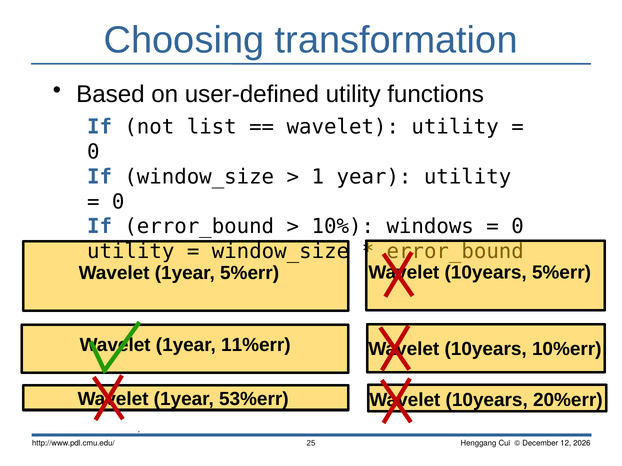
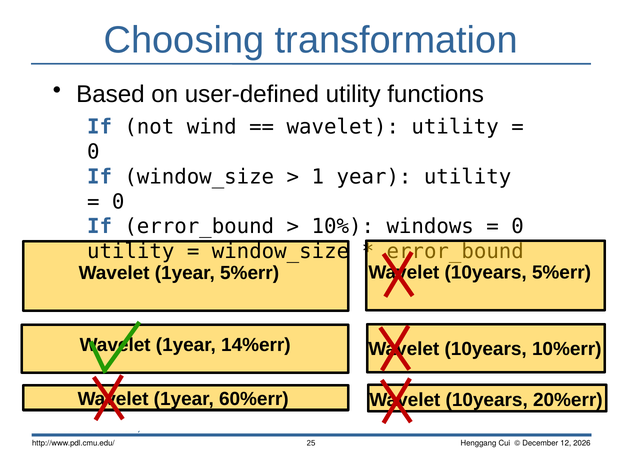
list: list -> wind (212, 127)
11%err: 11%err -> 14%err (256, 345)
53%err: 53%err -> 60%err (254, 399)
